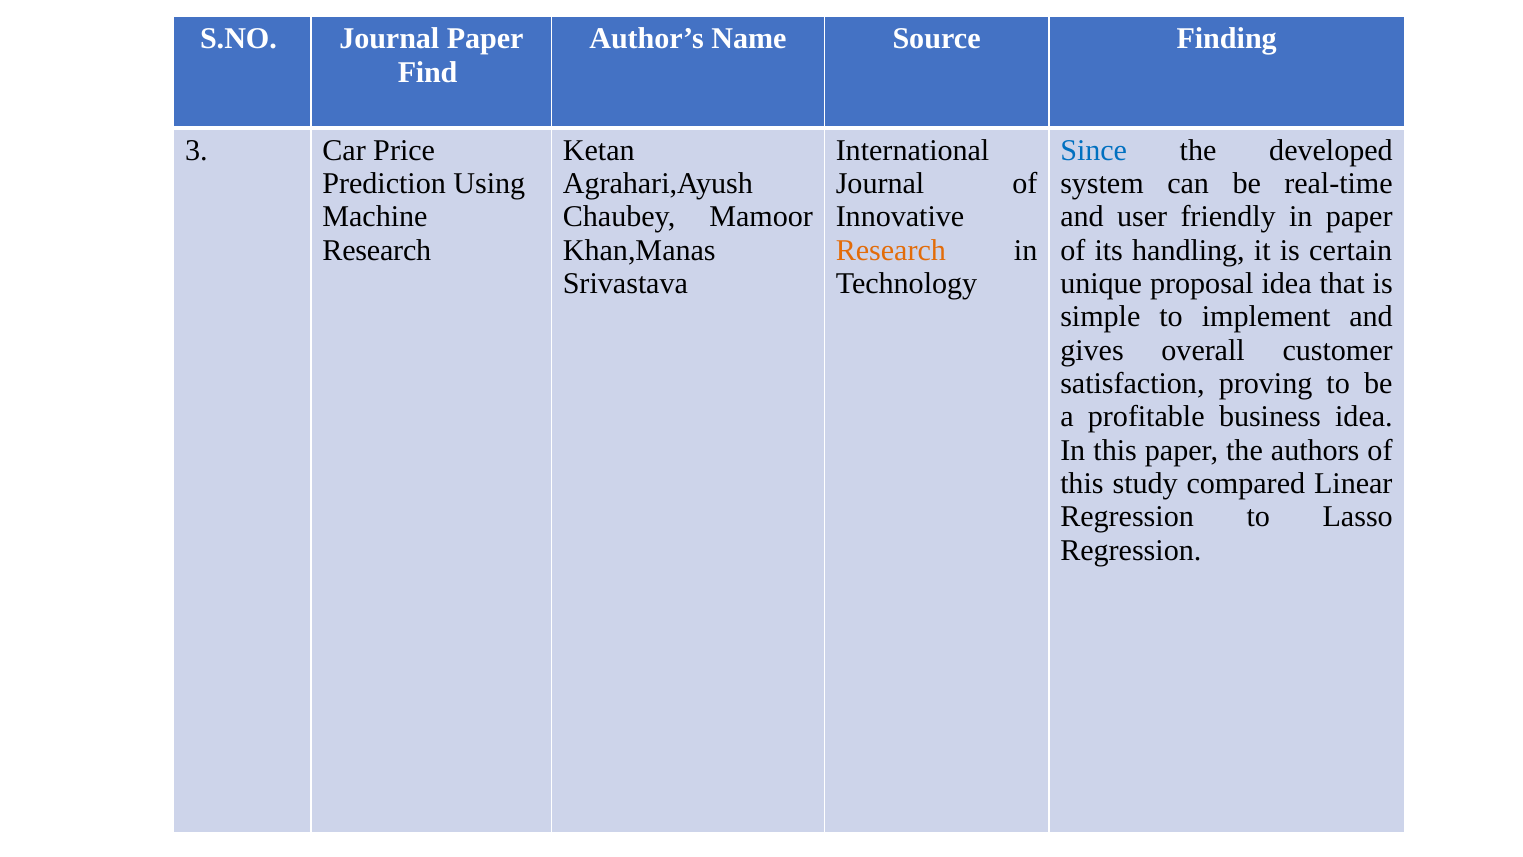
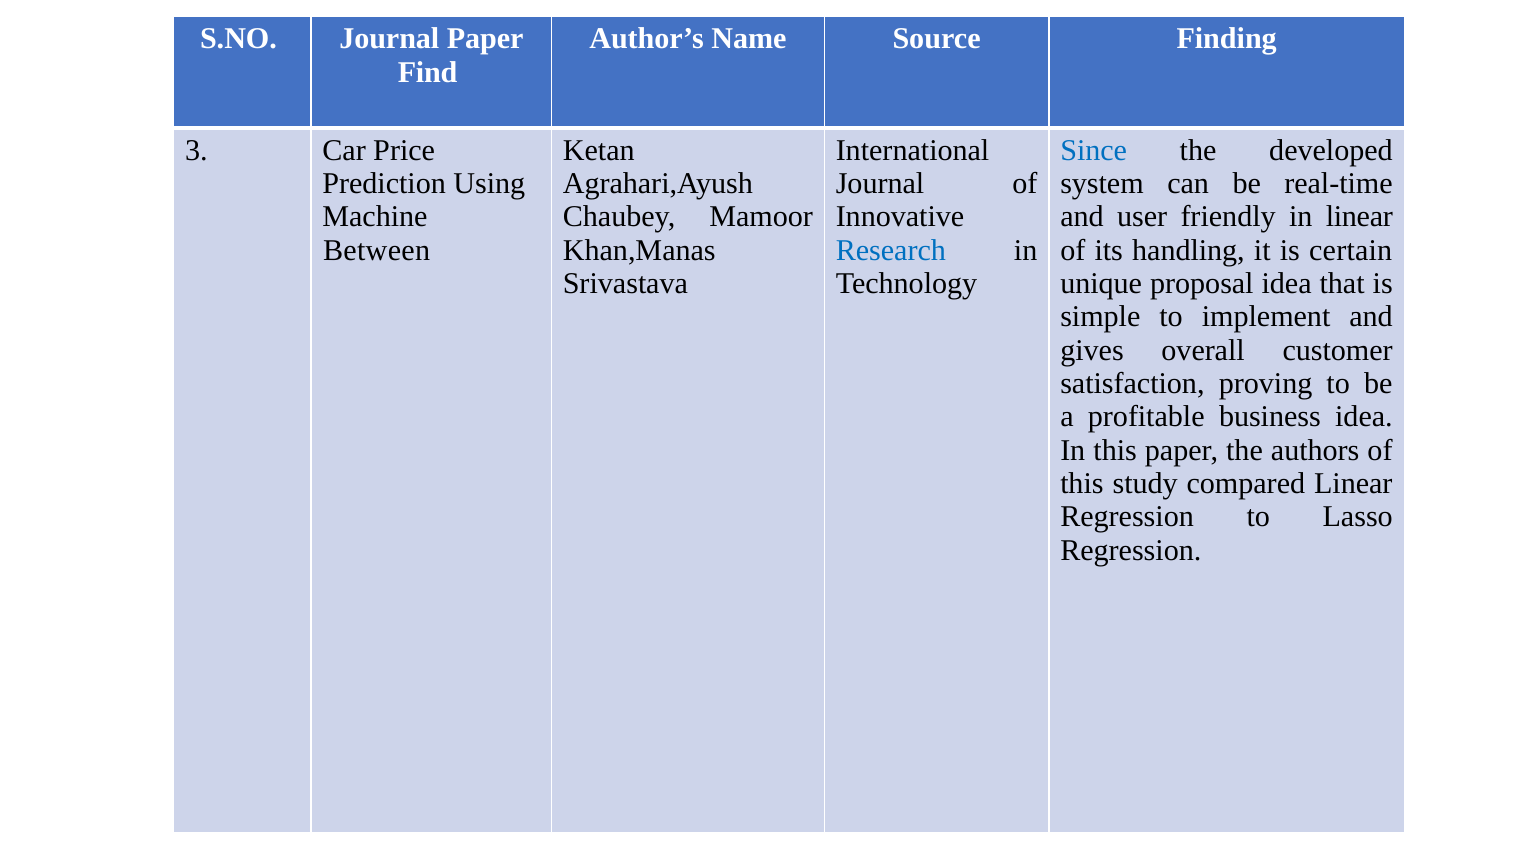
in paper: paper -> linear (1359, 217)
Research: Research -> Between (377, 250)
Research colour: orange -> blue (891, 250)
